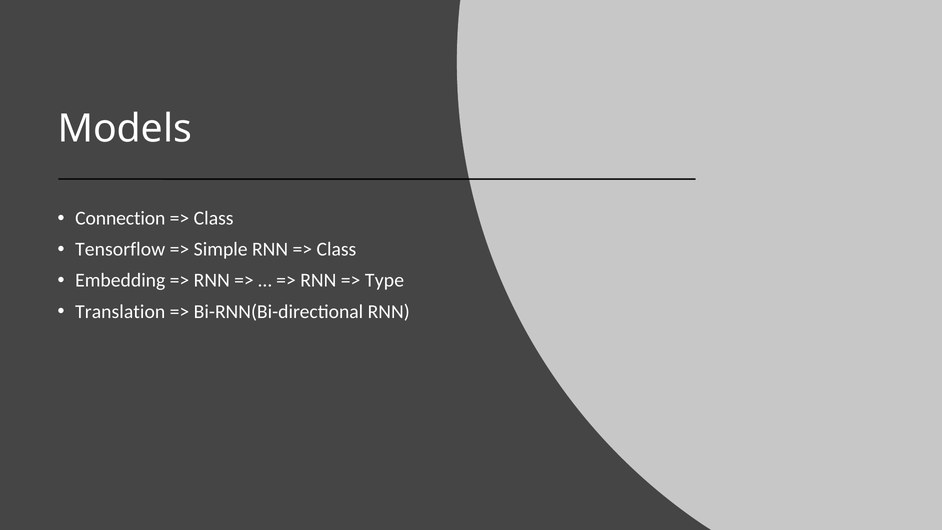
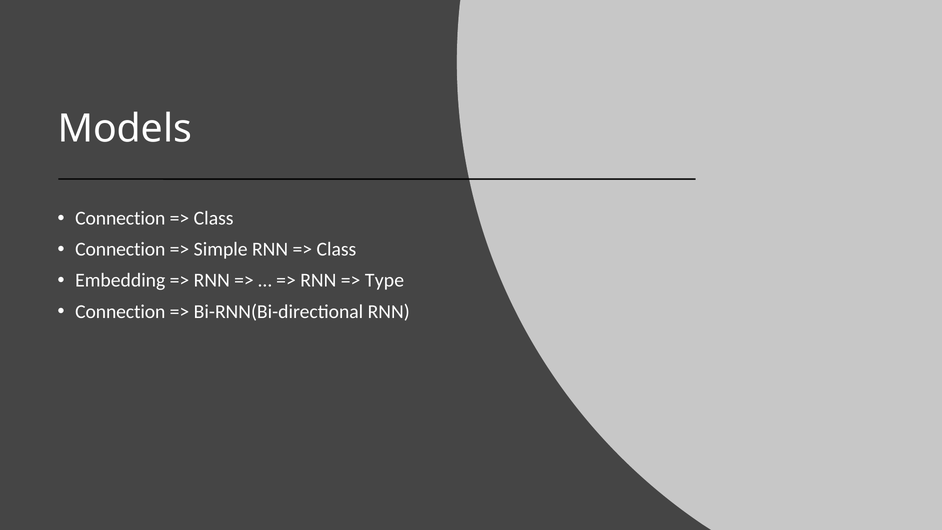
Tensorflow: Tensorflow -> Connection (120, 249)
Translation: Translation -> Connection (120, 311)
